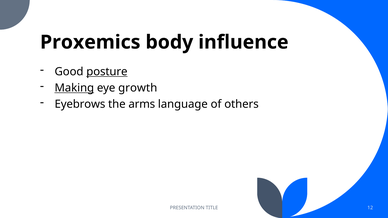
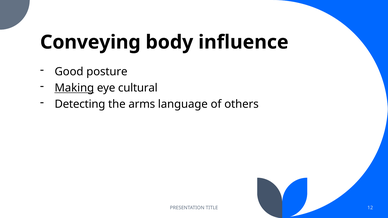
Proxemics: Proxemics -> Conveying (90, 42)
posture underline: present -> none (107, 72)
growth: growth -> cultural (138, 88)
Eyebrows: Eyebrows -> Detecting (80, 104)
